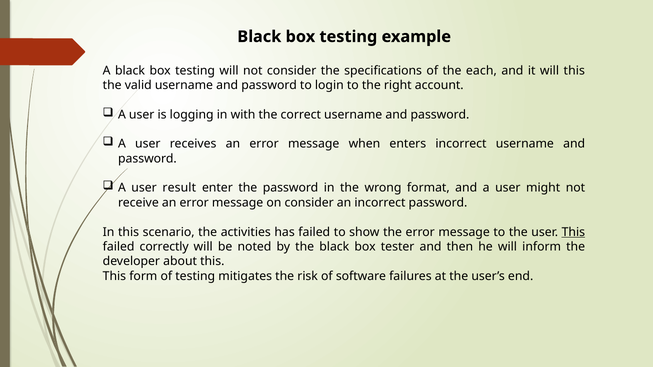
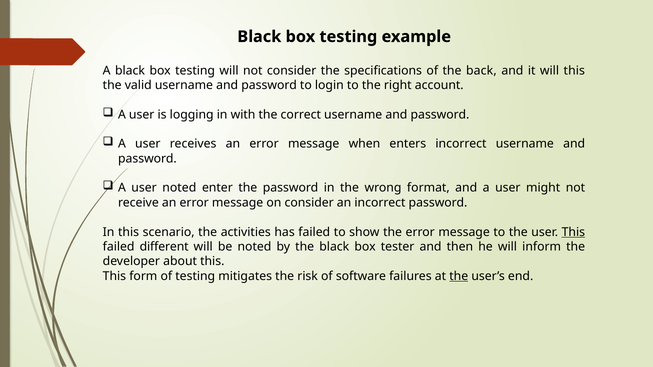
each: each -> back (481, 71)
user result: result -> noted (179, 188)
correctly: correctly -> different (164, 247)
the underline: none -> present (459, 276)
